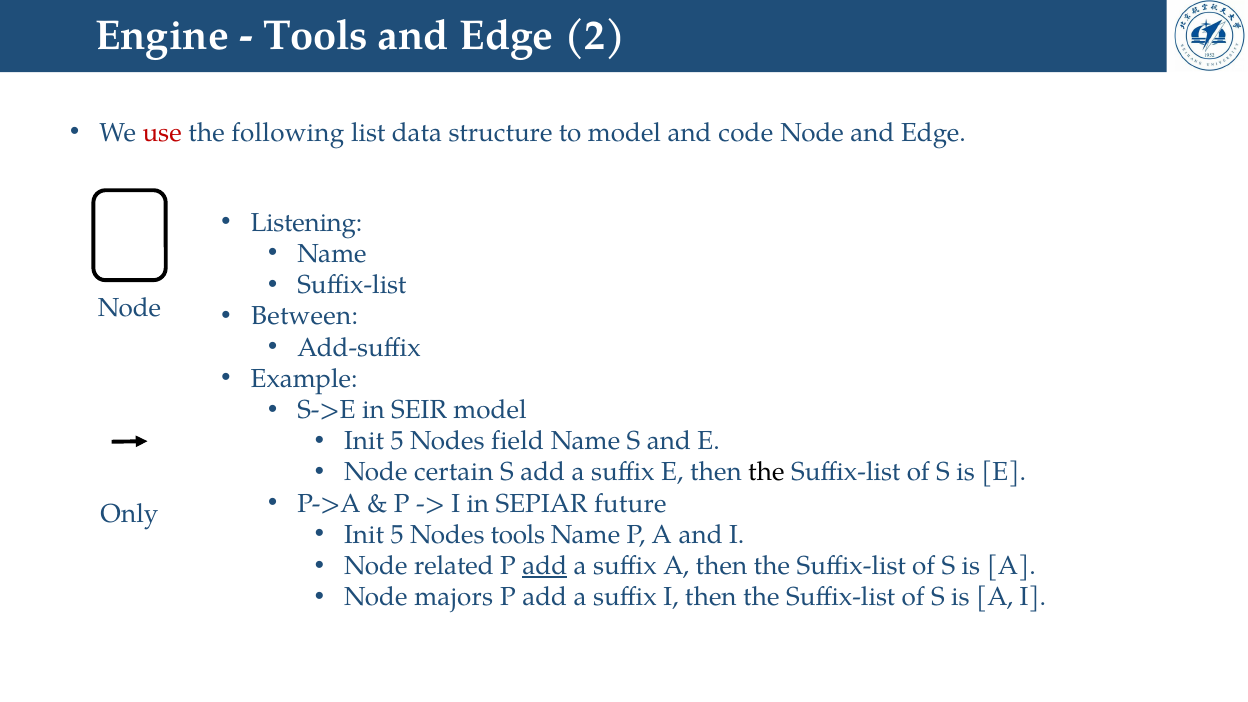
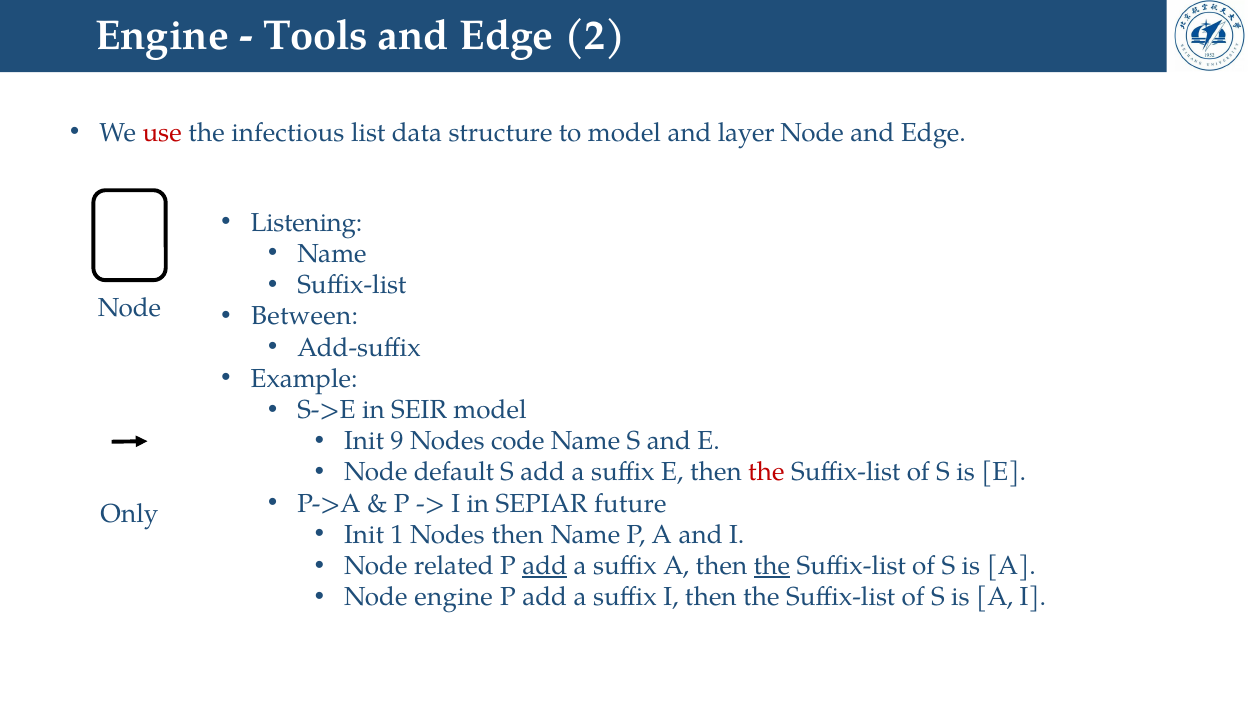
following: following -> infectious (288, 133)
code: code -> layer (746, 133)
5: 5 -> 9 (397, 441)
field: field -> code (518, 441)
certain: certain -> default (454, 472)
the colour: black -> red (766, 472)
5: 5 -> 1 (397, 535)
Nodes tools: tools -> then (518, 535)
the underline: none -> present (772, 566)
Node majors: majors -> engine (454, 597)
